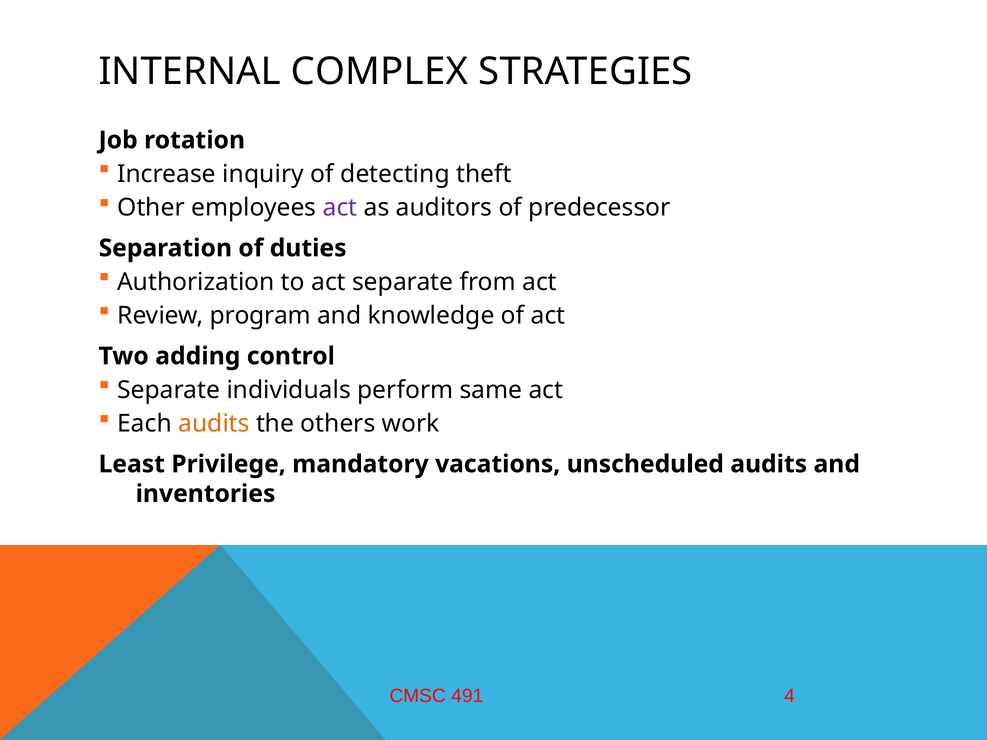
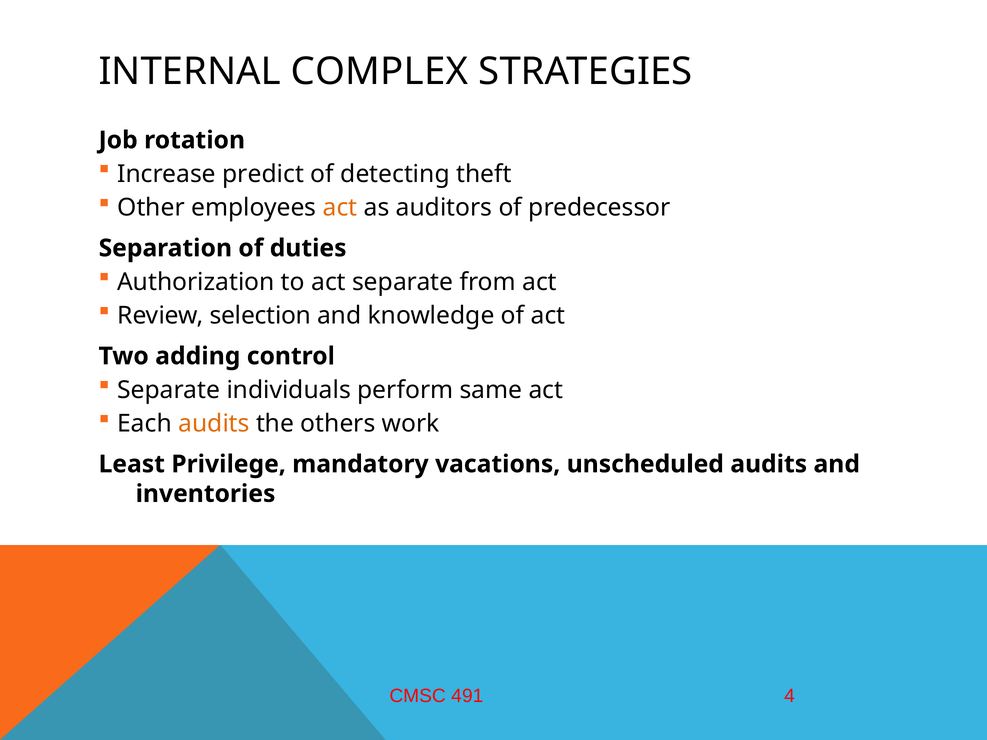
inquiry: inquiry -> predict (263, 174)
act colour: purple -> orange (340, 208)
program: program -> selection (260, 316)
